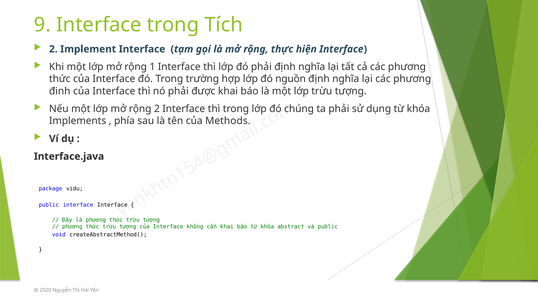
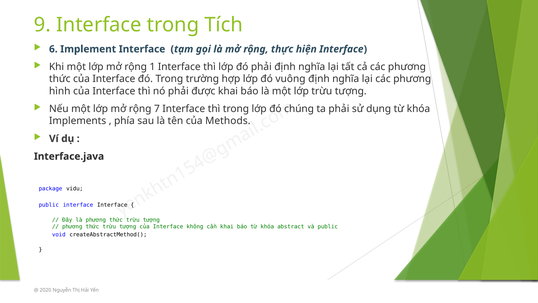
2: 2 -> 6 (53, 49)
nguồn: nguồn -> vuông (290, 79)
định: định -> hình (60, 91)
rộng 2: 2 -> 7 (157, 109)
